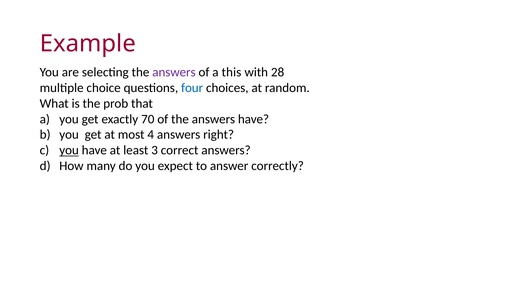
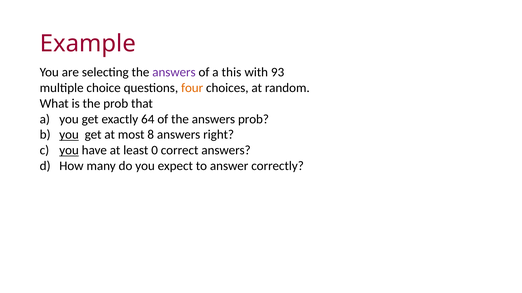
28: 28 -> 93 (278, 72)
four colour: blue -> orange (192, 88)
70: 70 -> 64 (148, 119)
answers have: have -> prob (253, 119)
you underline: none -> present (69, 135)
4: 4 -> 8 (151, 135)
3: 3 -> 0 (155, 151)
